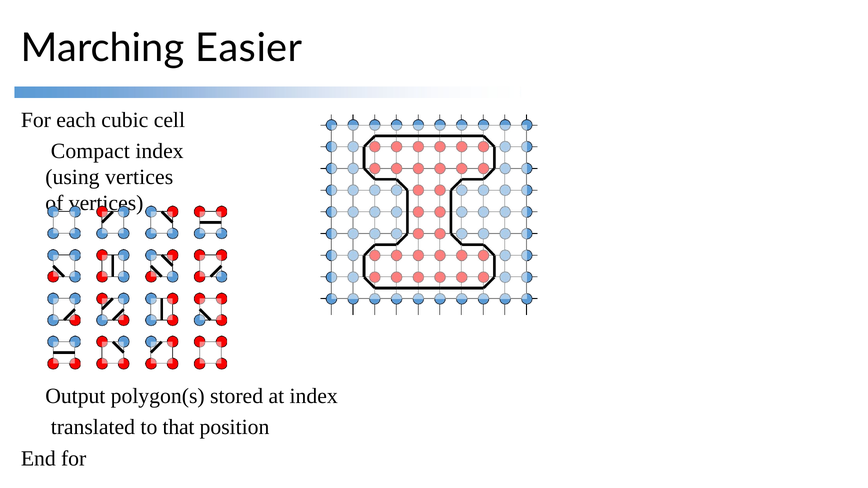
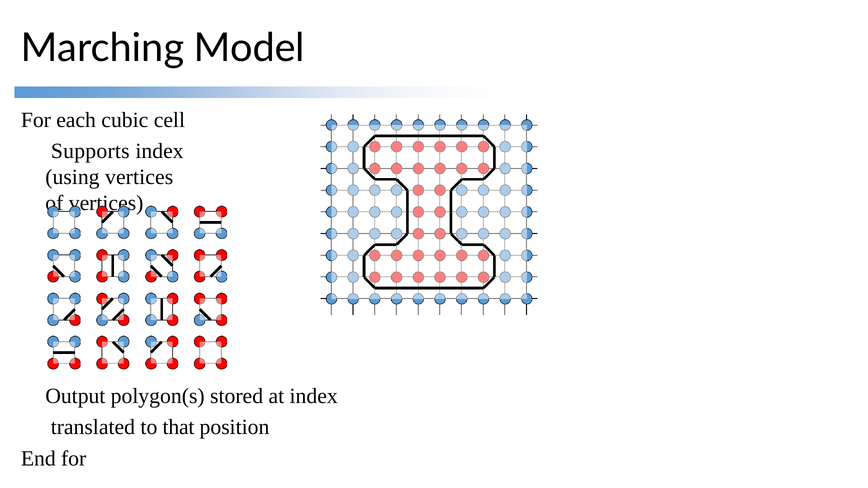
Easier: Easier -> Model (249, 48)
Compact: Compact -> Supports (90, 151)
